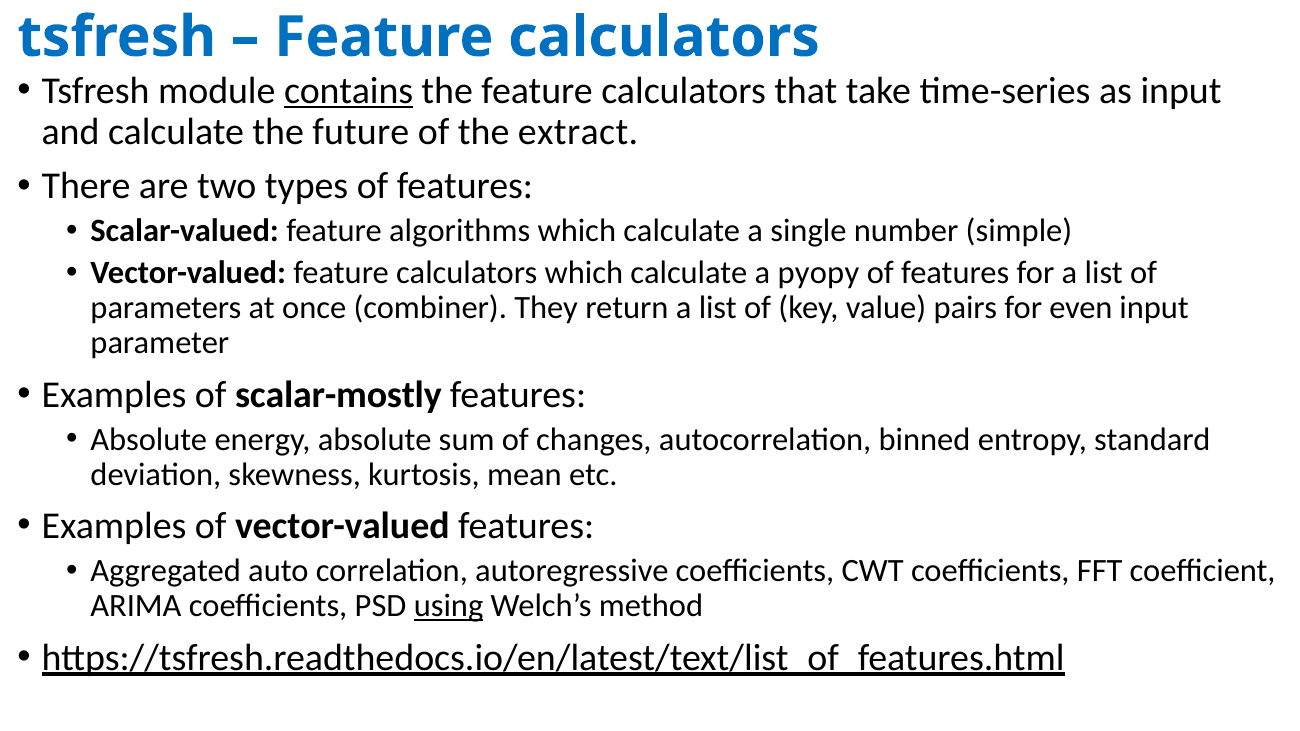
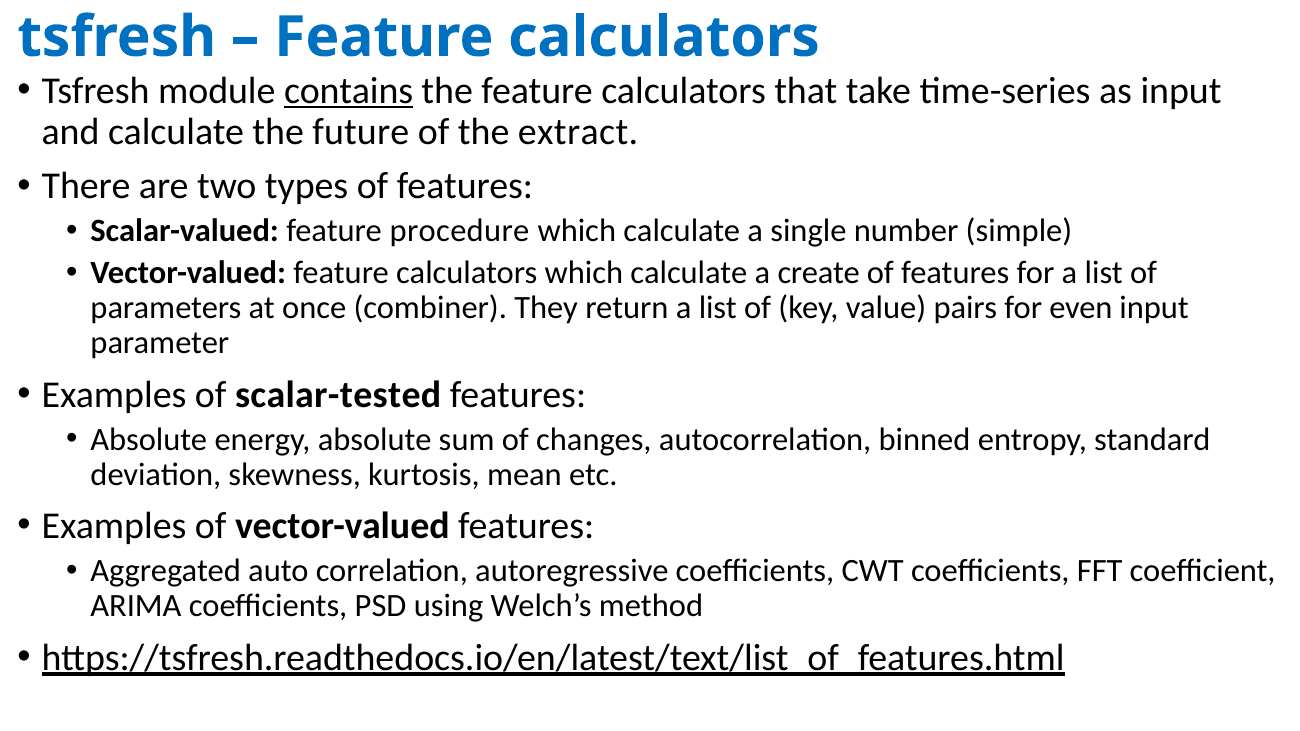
algorithms: algorithms -> procedure (460, 231)
pyopy: pyopy -> create (819, 273)
scalar-mostly: scalar-mostly -> scalar-tested (338, 395)
using underline: present -> none (449, 606)
